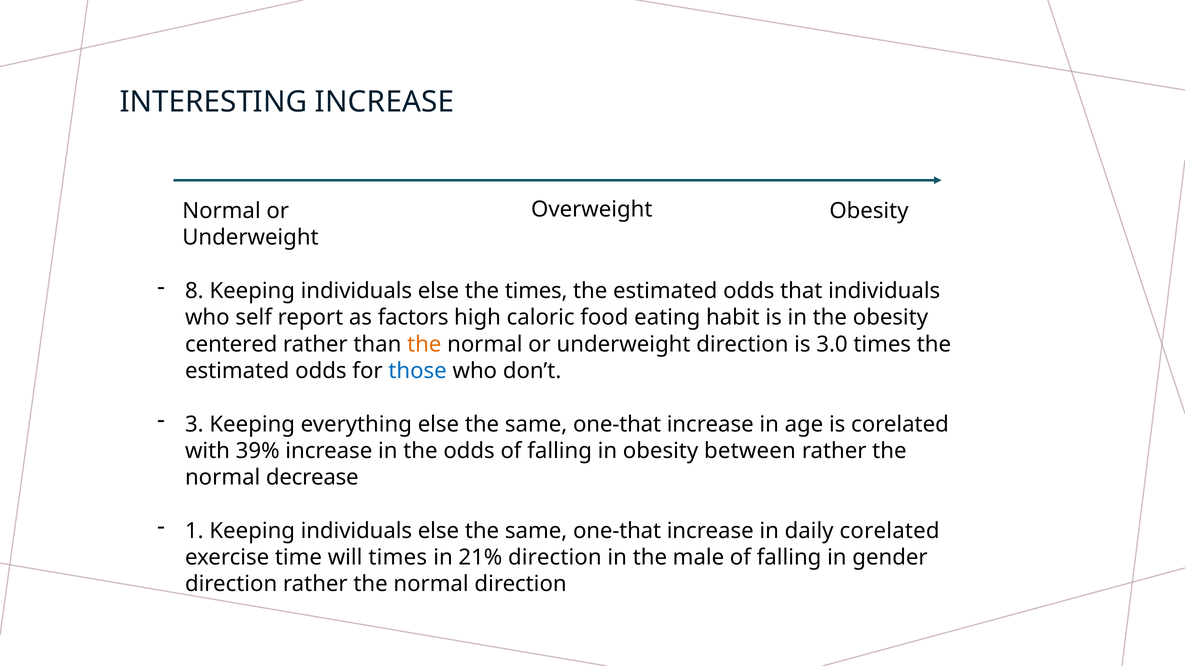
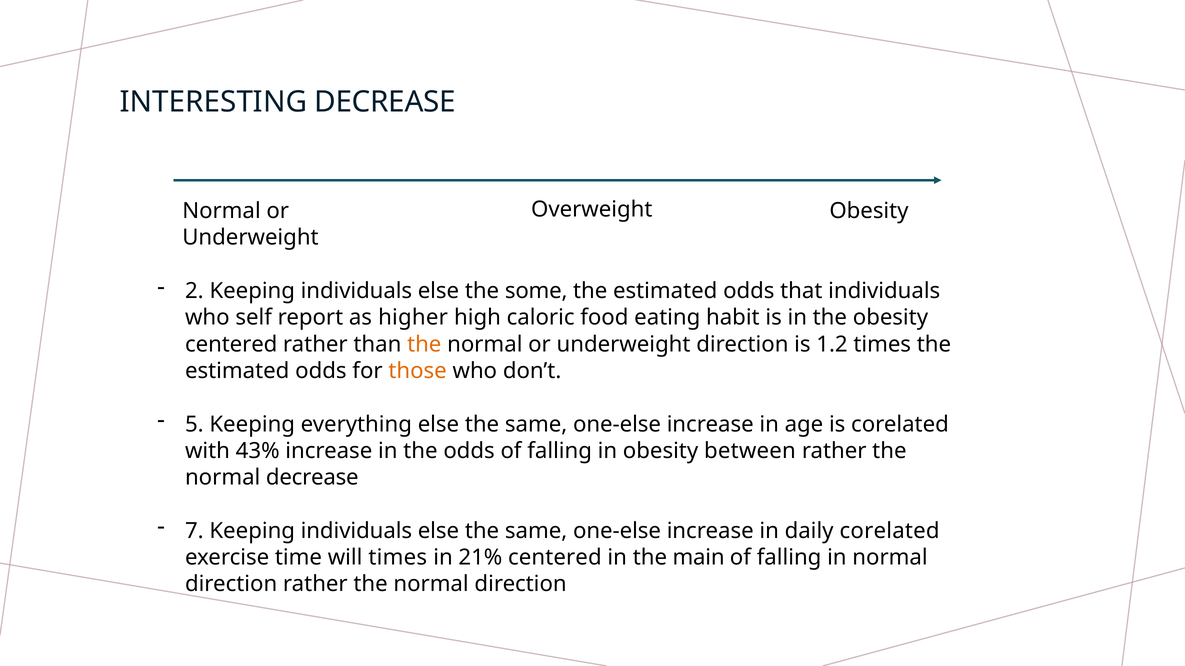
INTERESTING INCREASE: INCREASE -> DECREASE (385, 102)
8: 8 -> 2 (194, 291)
the times: times -> some (536, 291)
factors: factors -> higher (413, 318)
3.0: 3.0 -> 1.2 (832, 345)
those colour: blue -> orange (418, 371)
3: 3 -> 5 (194, 425)
one-that: one-that -> one-else (617, 425)
39%: 39% -> 43% (258, 451)
1: 1 -> 7 (194, 531)
one-that: one-that -> one-else (617, 531)
21% direction: direction -> centered (555, 558)
male: male -> main (699, 558)
in gender: gender -> normal (890, 558)
